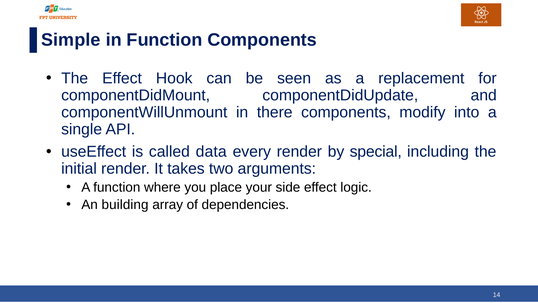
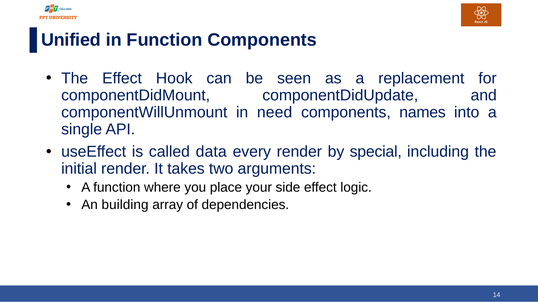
Simple: Simple -> Unified (71, 40)
there: there -> need (275, 112)
modify: modify -> names (423, 112)
